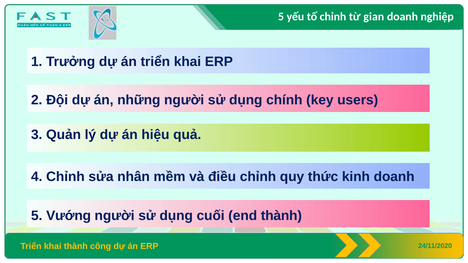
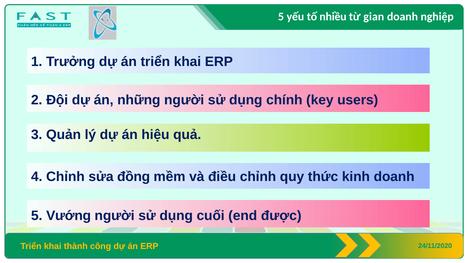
tố chỉnh: chỉnh -> nhiều (333, 17)
nhân: nhân -> đồng (134, 177)
end thành: thành -> được (281, 216)
